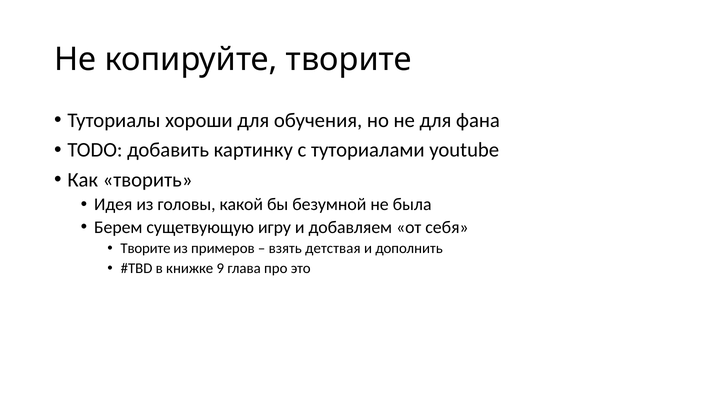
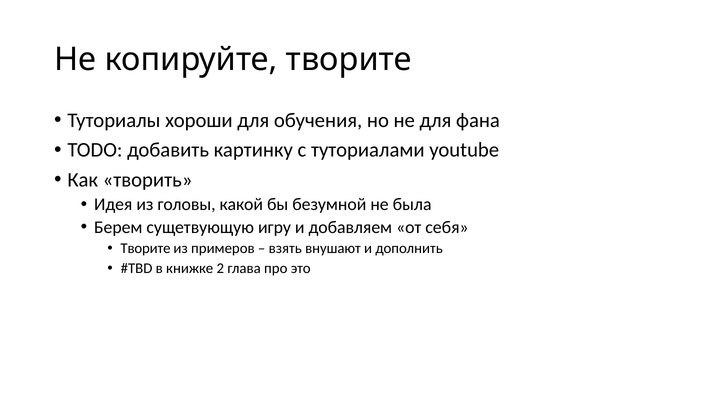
детствая: детствая -> внушают (333, 248)
9: 9 -> 2 (220, 268)
